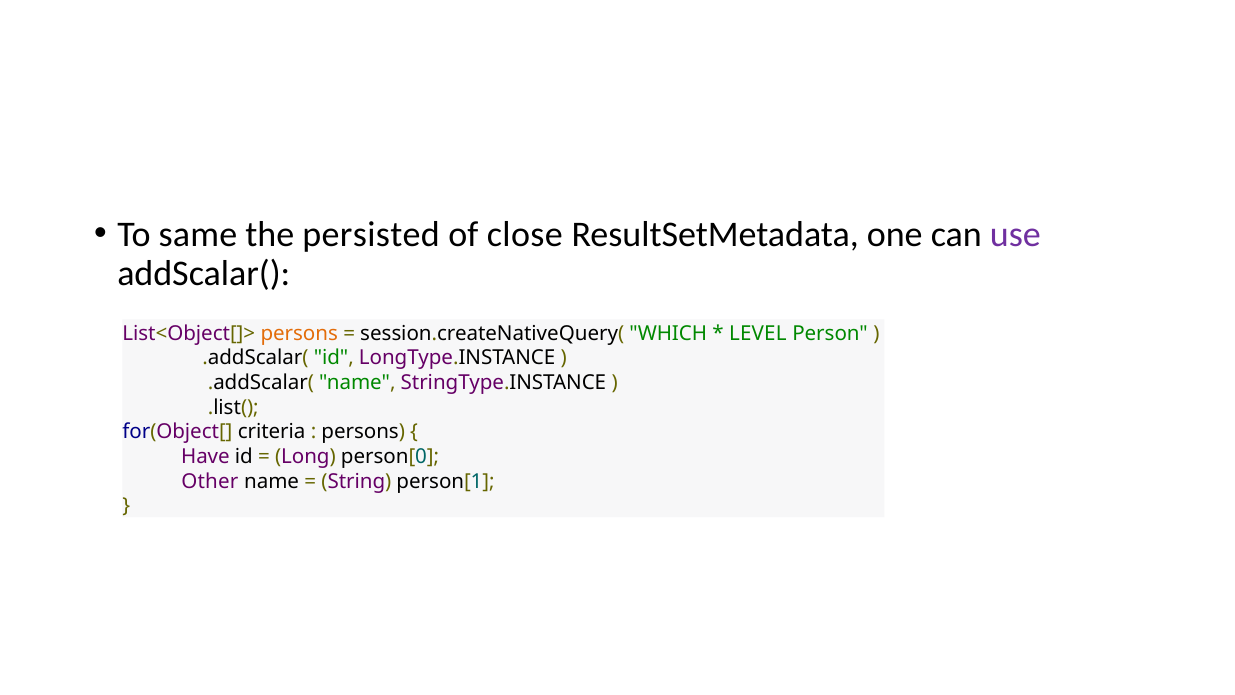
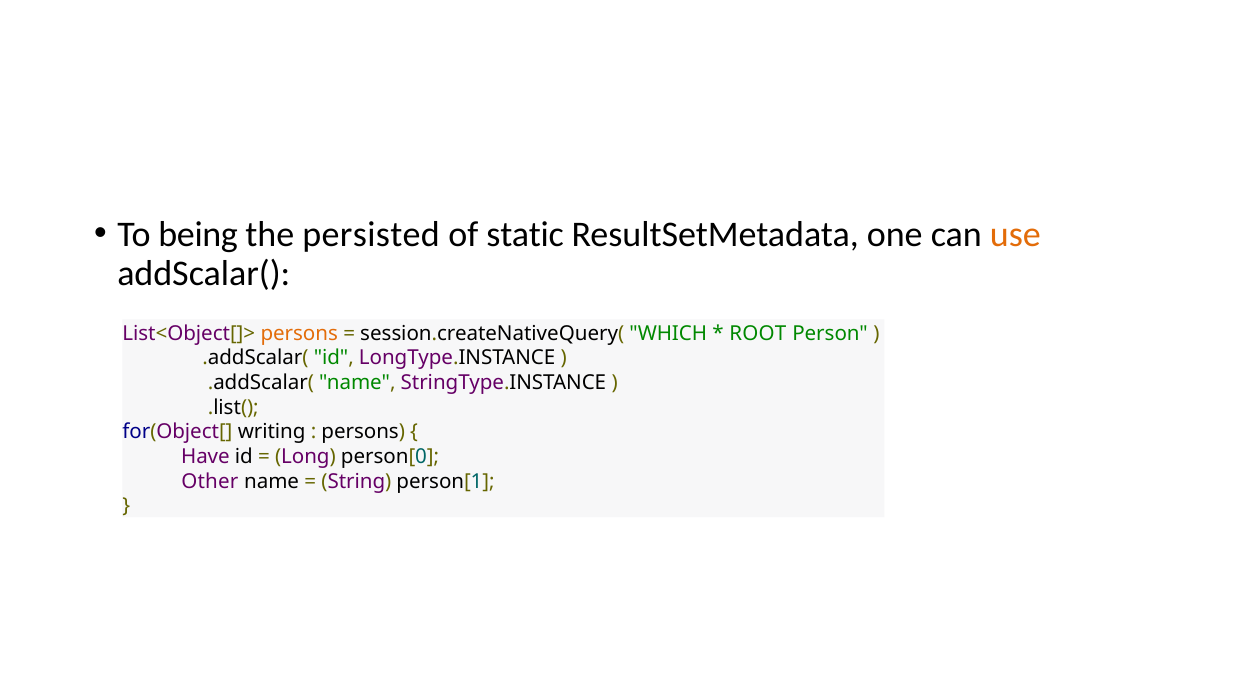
same: same -> being (198, 234)
close: close -> static (525, 234)
use colour: purple -> orange (1015, 234)
LEVEL: LEVEL -> ROOT (758, 333)
criteria: criteria -> writing (272, 432)
